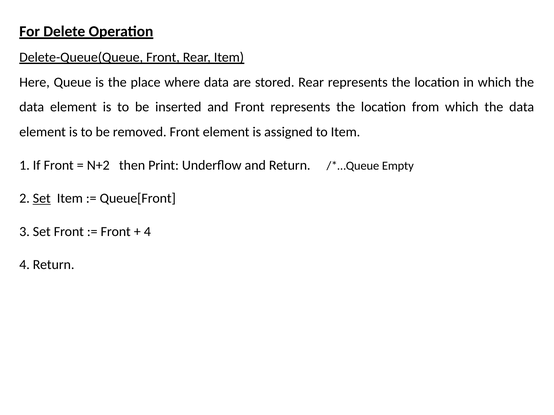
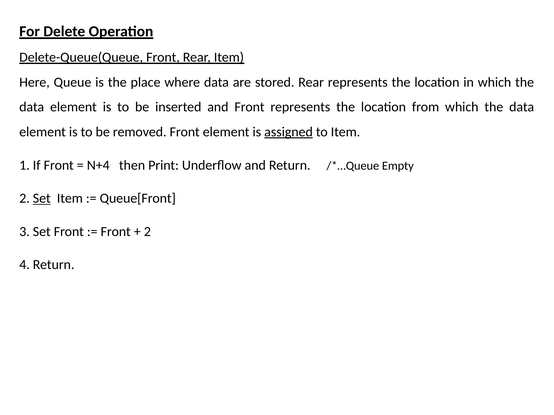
assigned underline: none -> present (289, 132)
N+2: N+2 -> N+4 (98, 165)
4: 4 -> 2 (147, 232)
